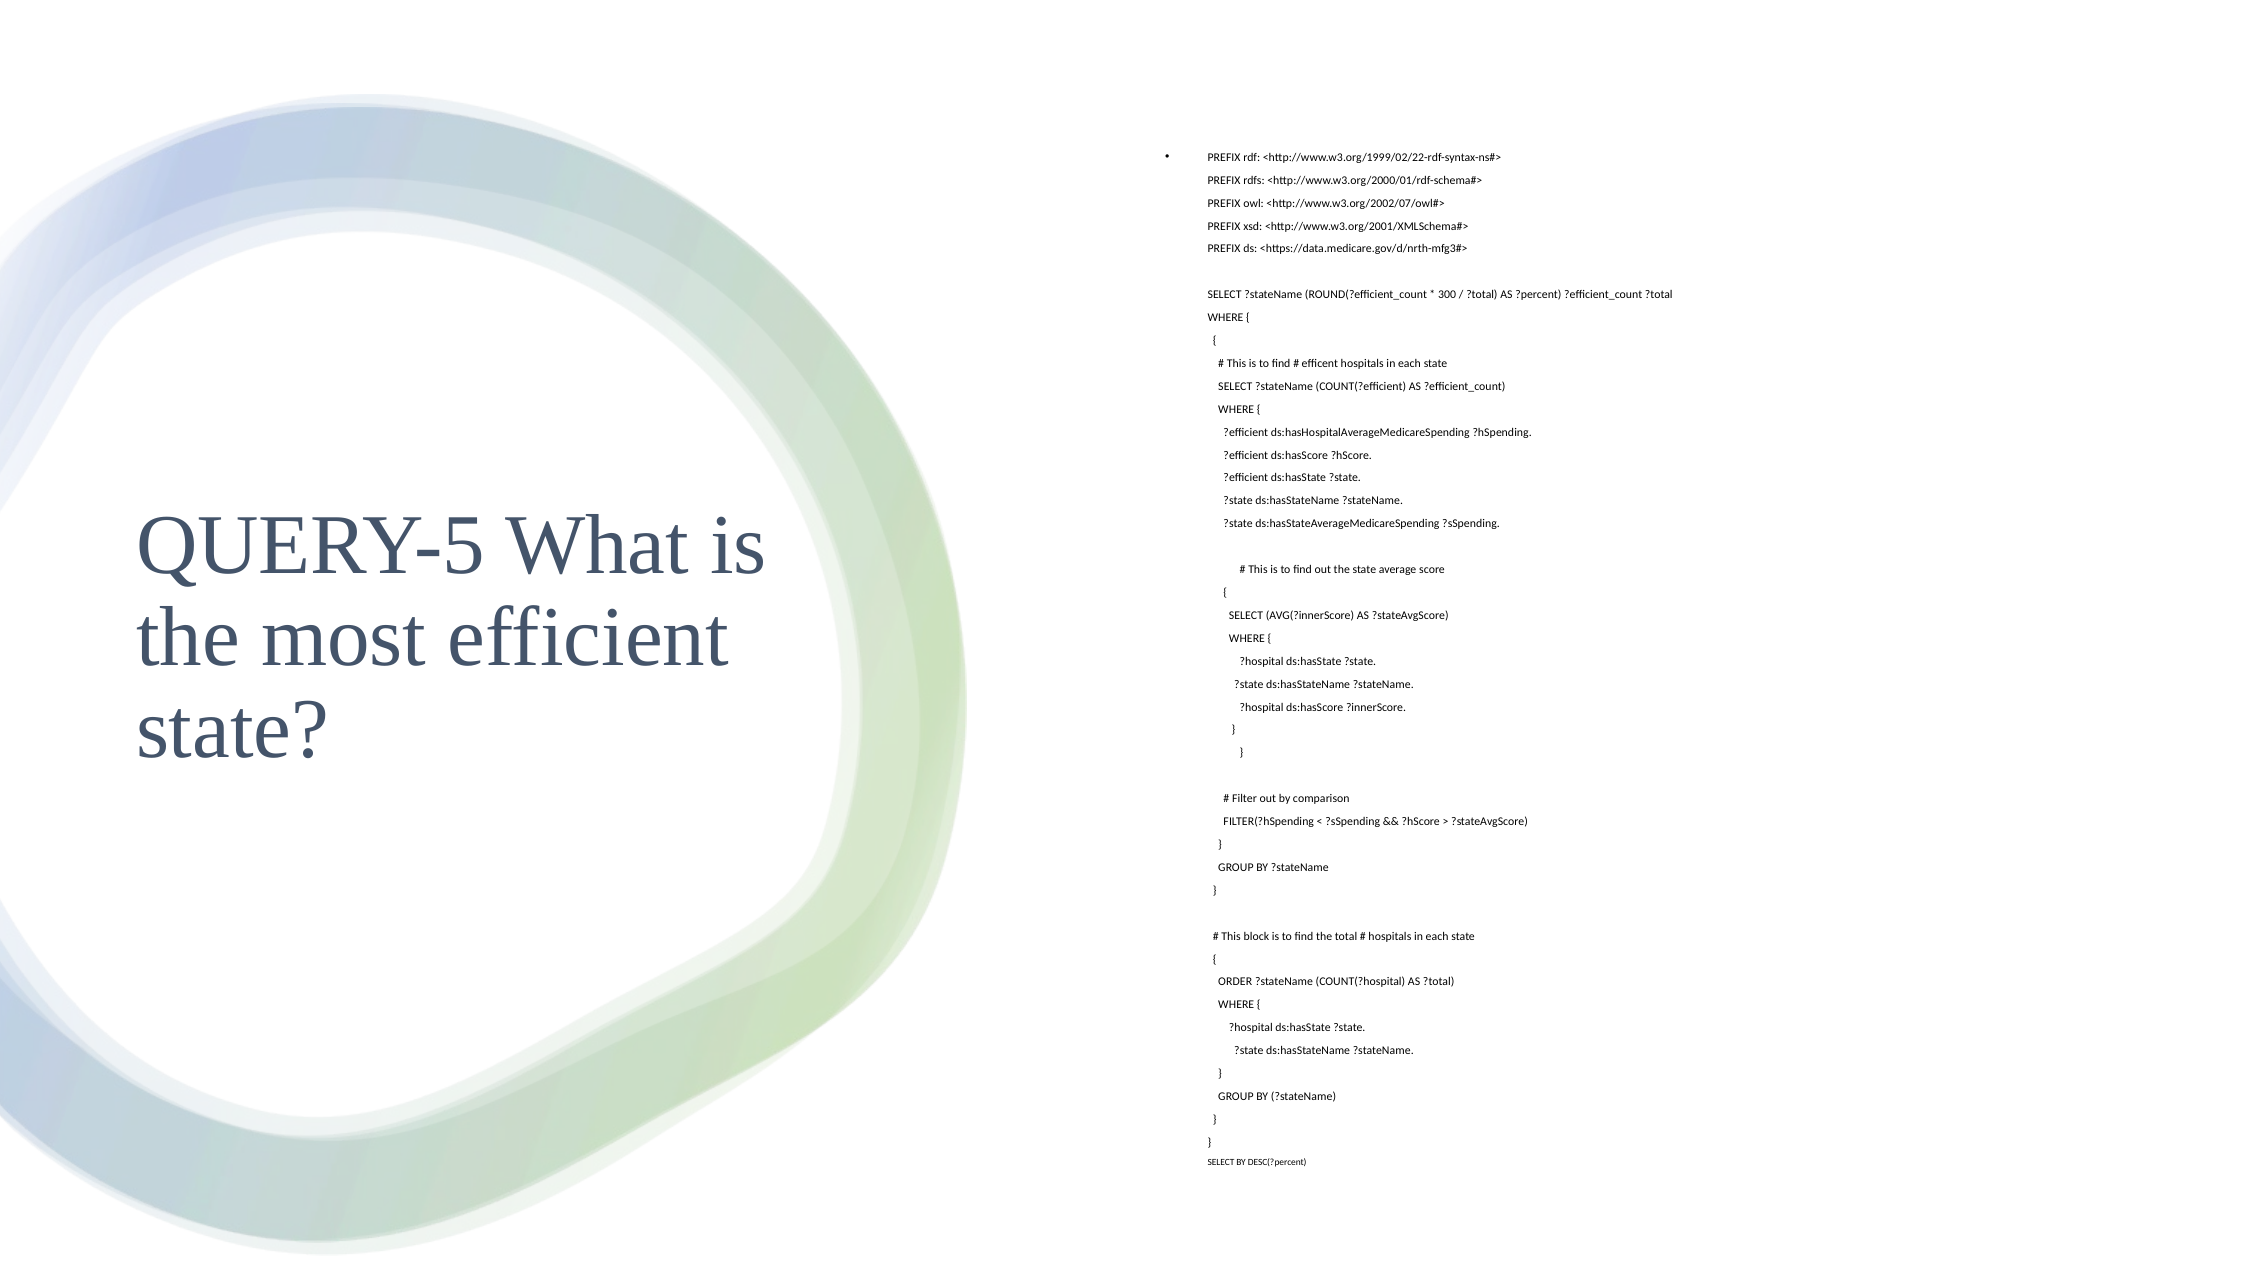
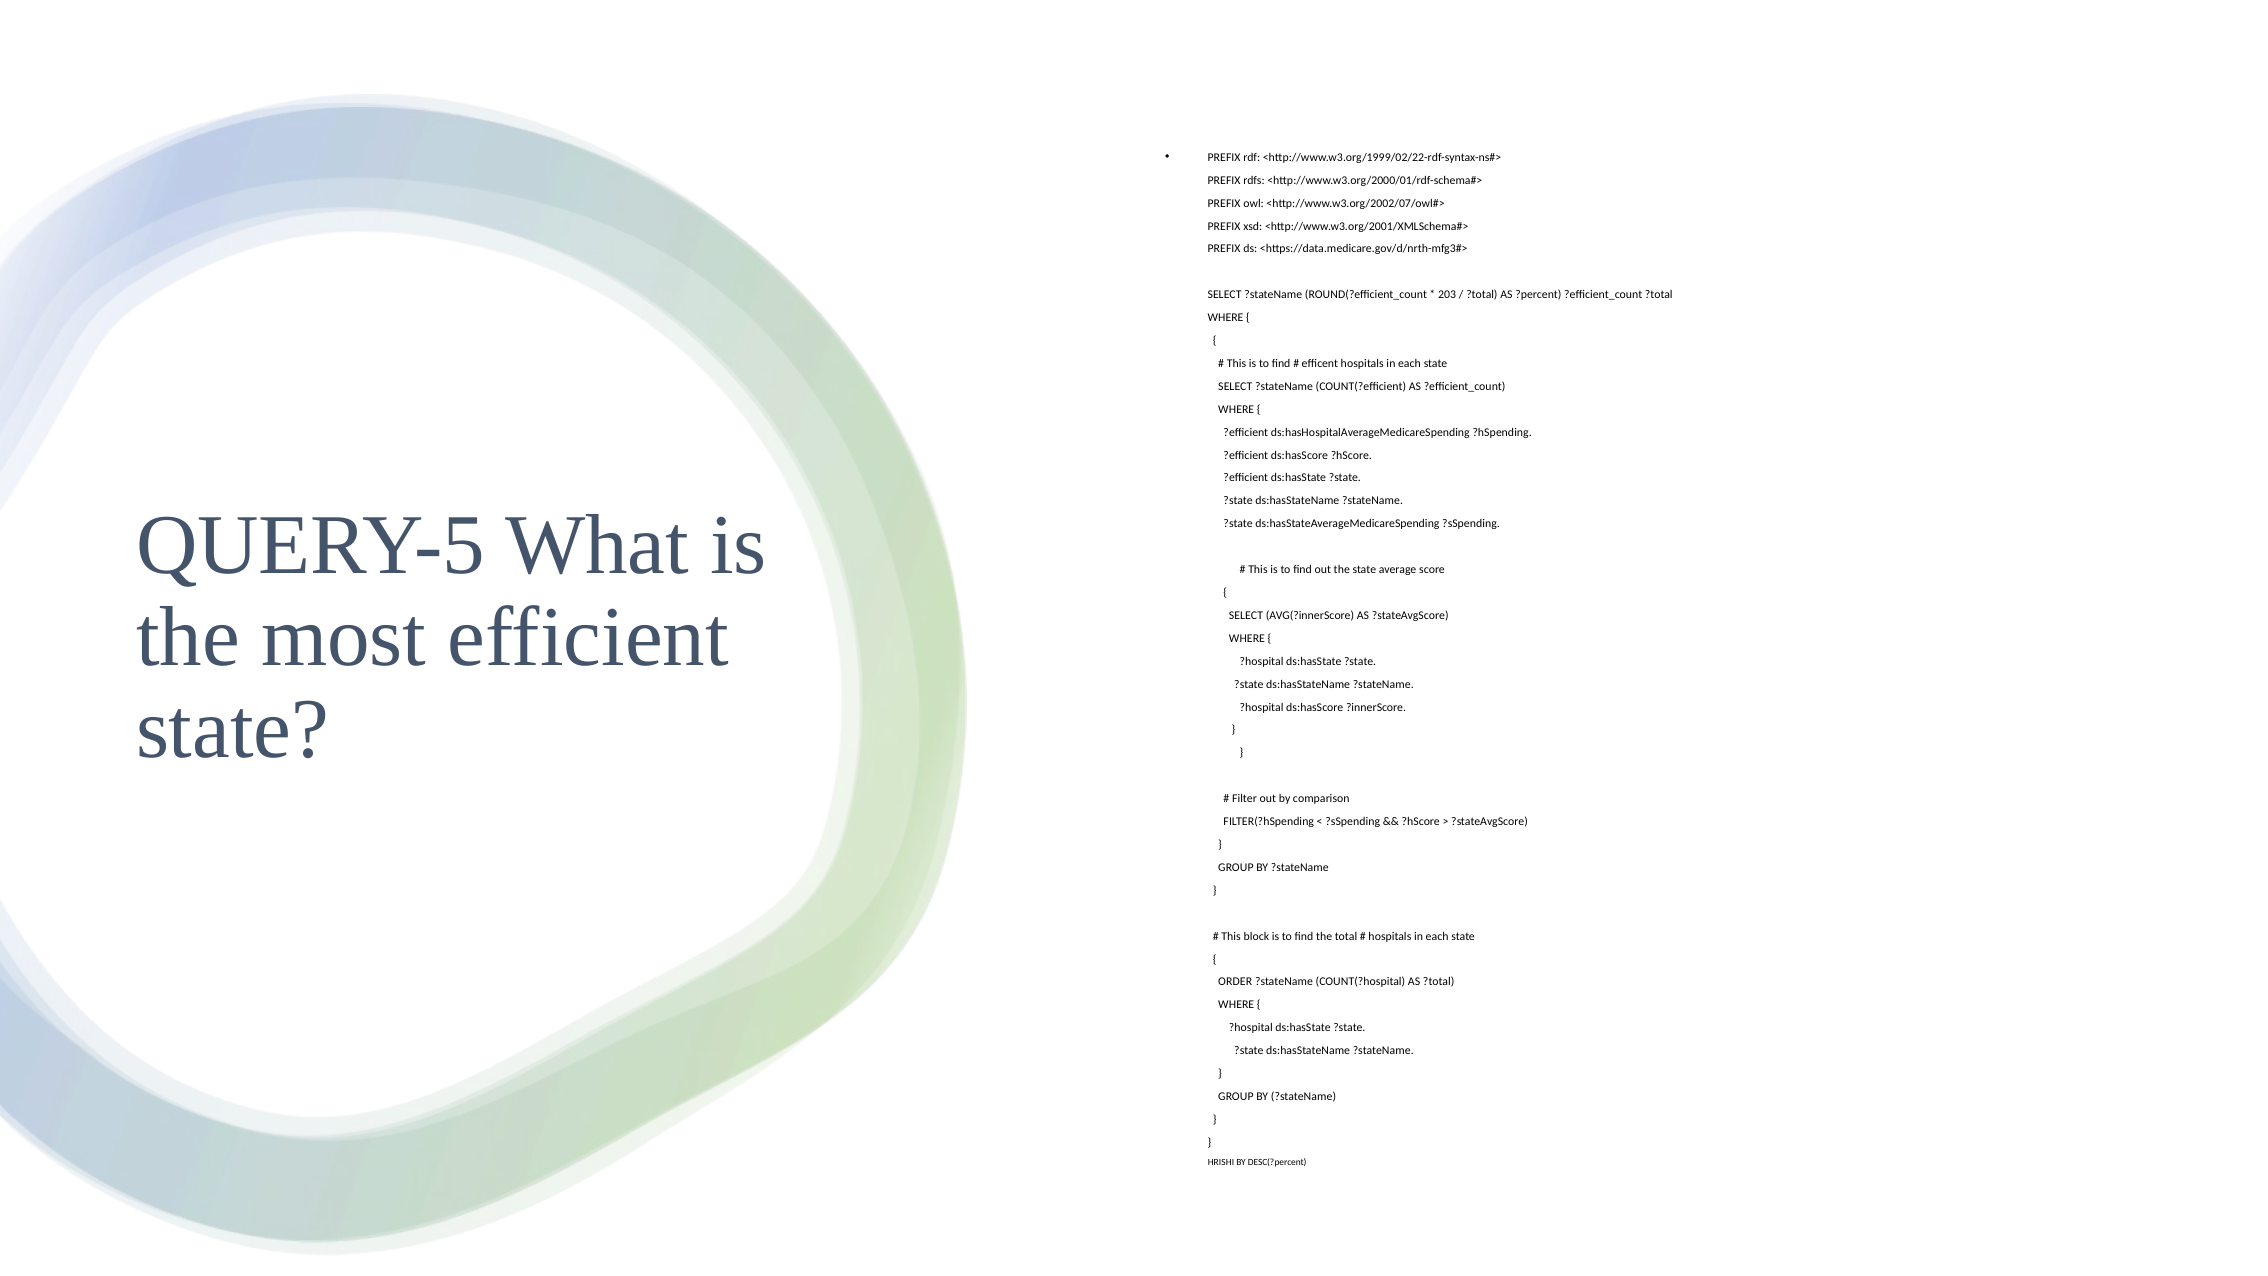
300: 300 -> 203 (1447, 295)
SELECT: SELECT -> HRISHI (1221, 1162)
